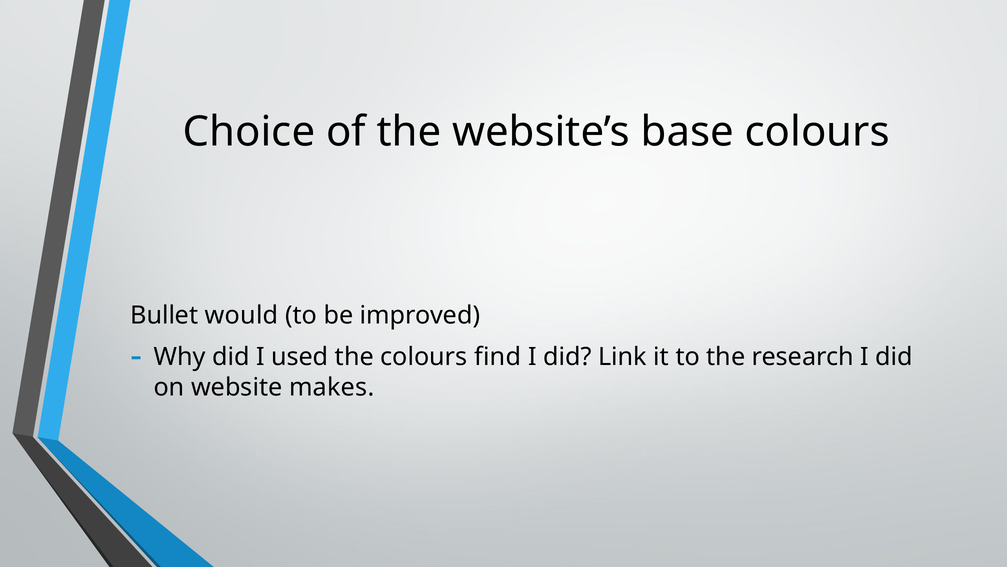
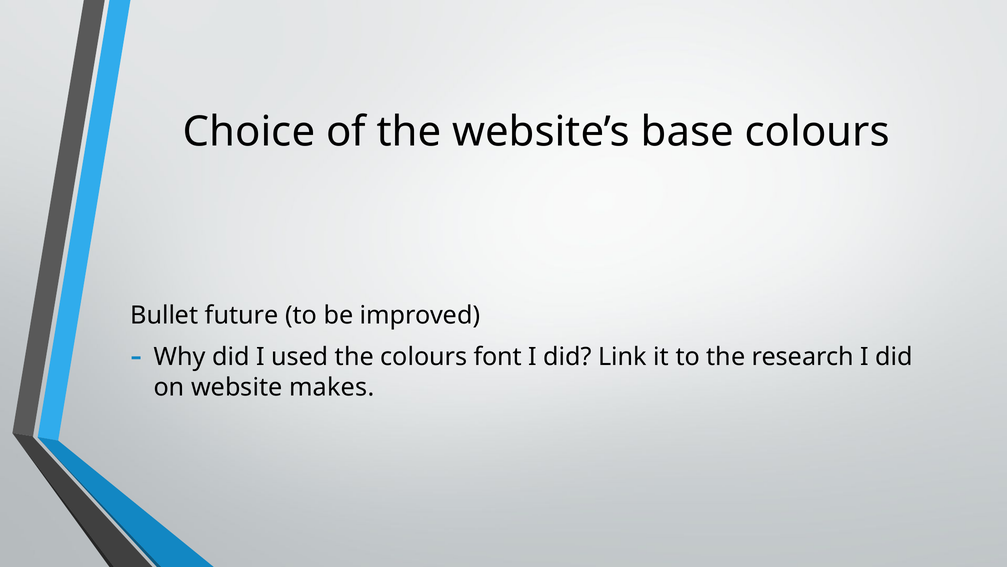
would: would -> future (242, 315)
find: find -> font (498, 357)
